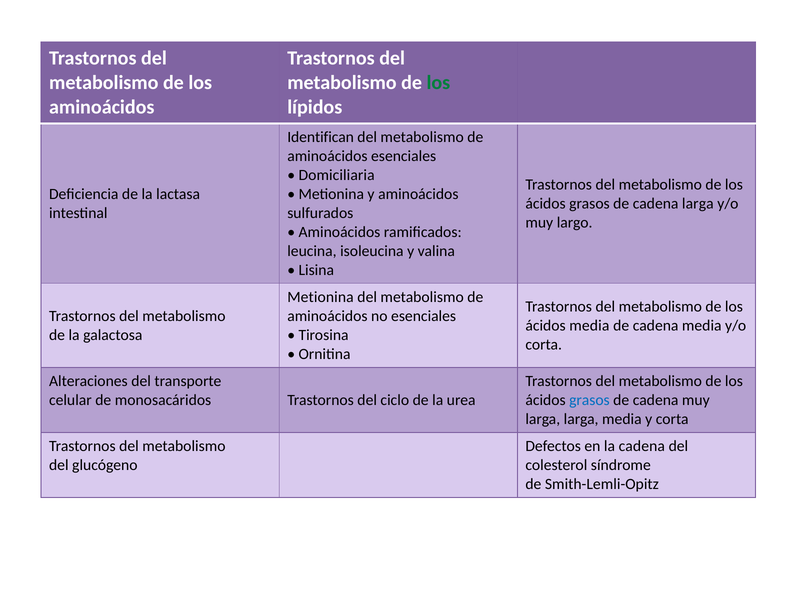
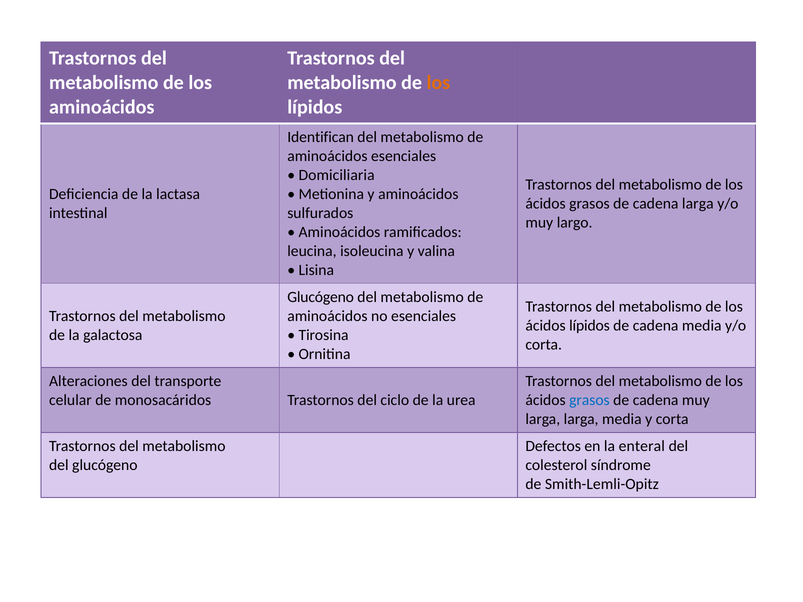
los colour: green -> orange (438, 83)
Metionina: Metionina -> Glucógeno (321, 297)
ácidos media: media -> lípidos (589, 326)
la cadena: cadena -> enteral (642, 446)
